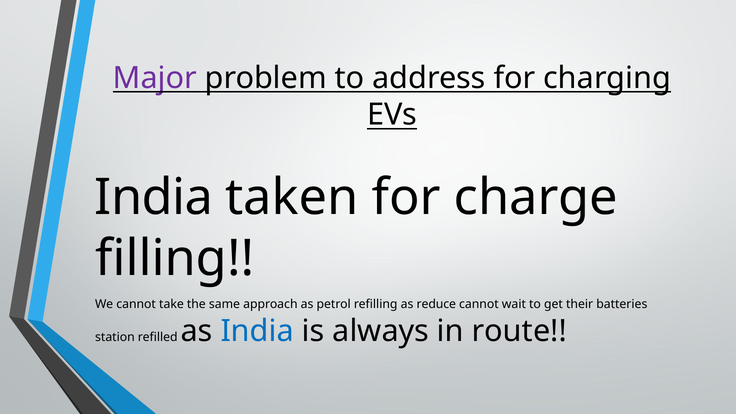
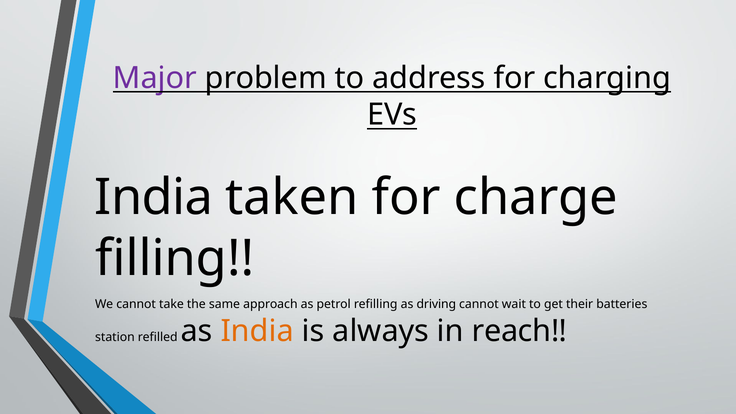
reduce: reduce -> driving (436, 304)
India colour: blue -> orange (257, 331)
route: route -> reach (519, 331)
